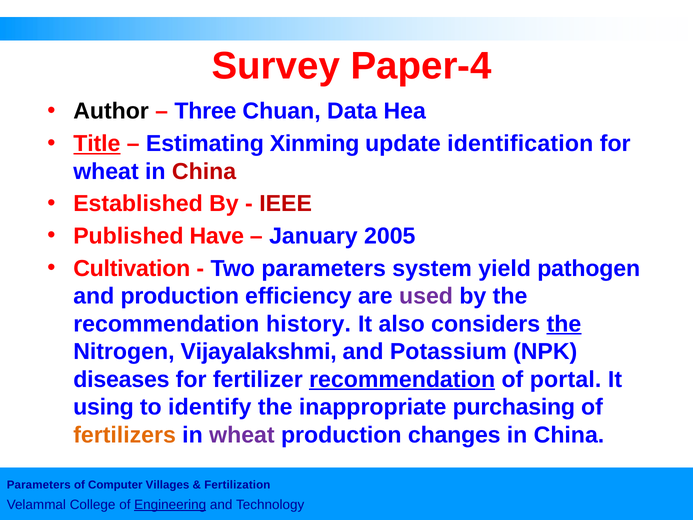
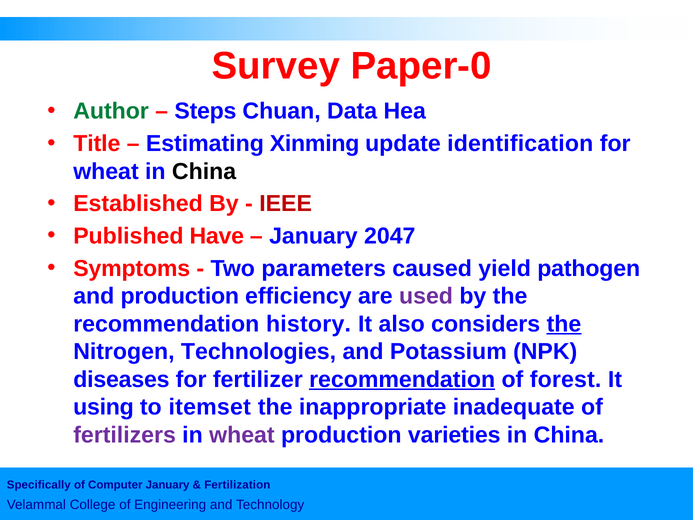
Paper-4: Paper-4 -> Paper-0 (421, 66)
Author colour: black -> green (111, 111)
Three: Three -> Steps (205, 111)
Title underline: present -> none (97, 144)
China colour: red -> black (204, 171)
2005: 2005 -> 2047 (390, 236)
Cultivation: Cultivation -> Symptoms (132, 268)
system: system -> caused (432, 268)
Vijayalakshmi: Vijayalakshmi -> Technologies (259, 352)
portal: portal -> forest (566, 379)
identify: identify -> itemset (210, 407)
purchasing: purchasing -> inadequate (514, 407)
fertilizers colour: orange -> purple (125, 435)
changes: changes -> varieties (454, 435)
Parameters: Parameters -> Specifically (39, 485)
Computer Villages: Villages -> January (168, 485)
Engineering underline: present -> none (170, 504)
